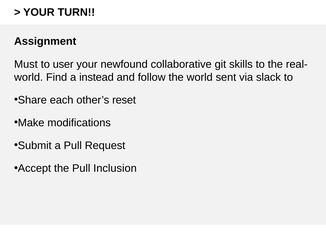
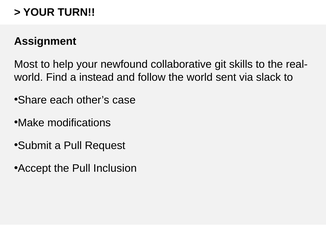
Must: Must -> Most (26, 64)
user: user -> help (63, 64)
reset: reset -> case (124, 100)
